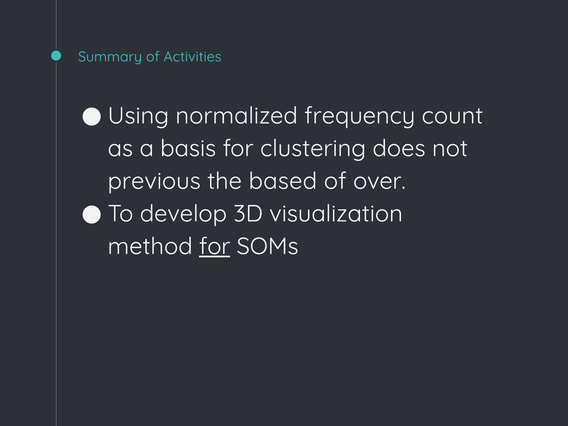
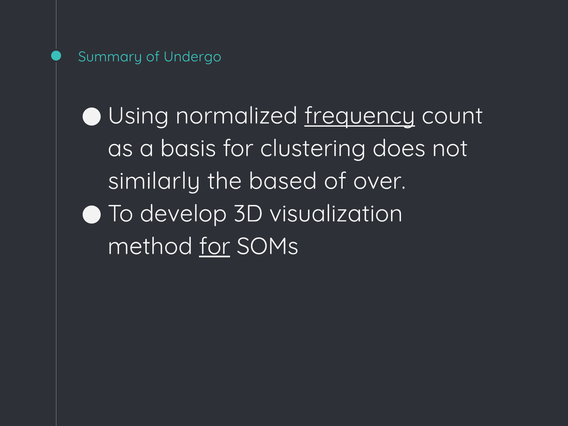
Activities: Activities -> Undergo (192, 57)
frequency underline: none -> present (360, 116)
previous: previous -> similarly (154, 181)
